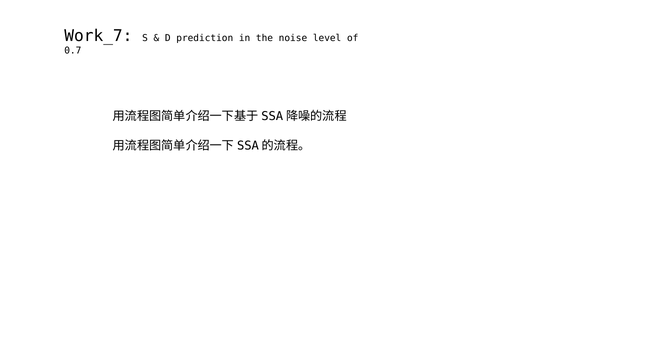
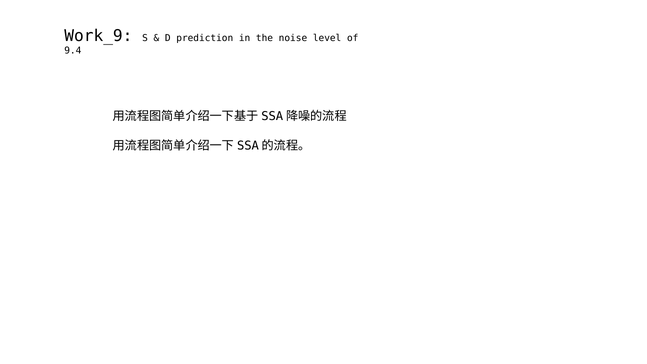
Work_7: Work_7 -> Work_9 (98, 36)
0.7: 0.7 -> 9.4 (73, 51)
